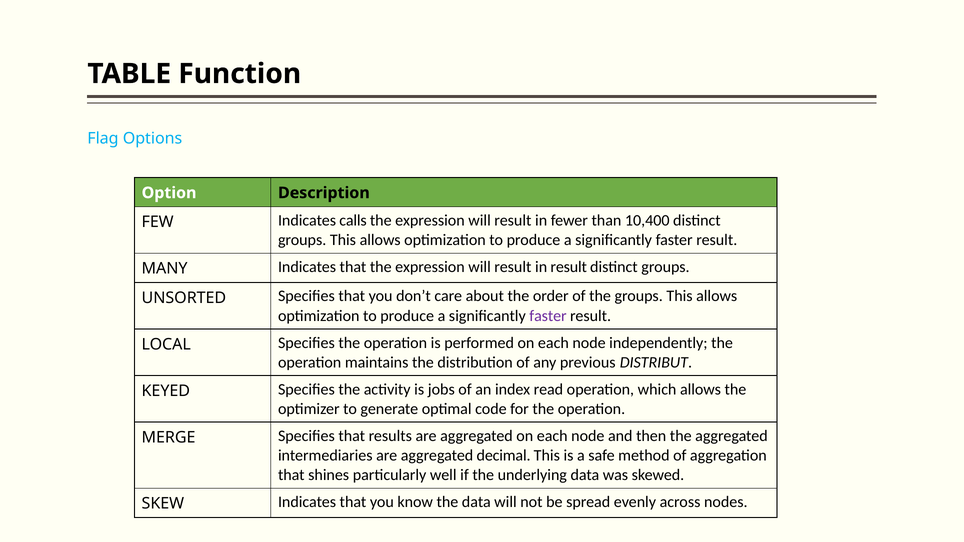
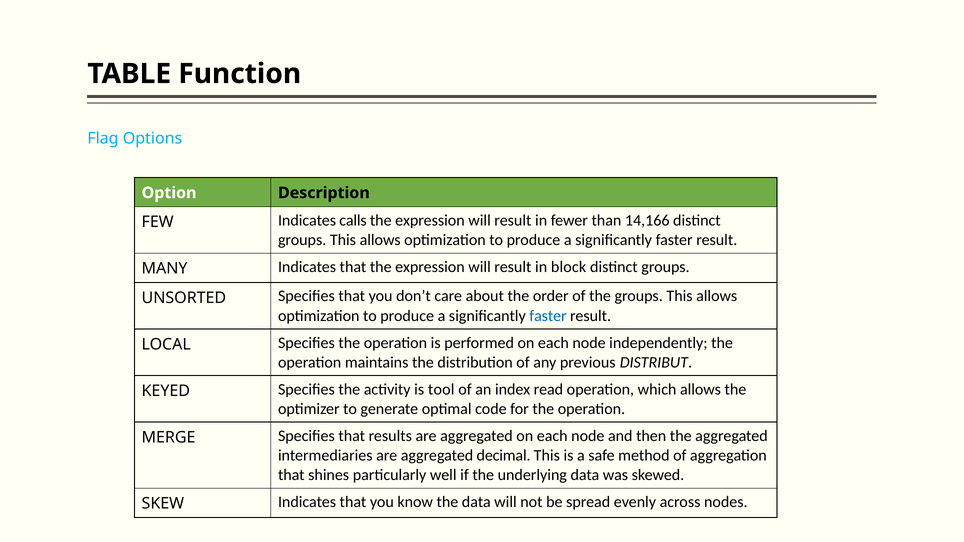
10,400: 10,400 -> 14,166 (647, 220)
in result: result -> block (569, 267)
faster colour: purple -> blue (548, 316)
jobs: jobs -> tool (441, 389)
